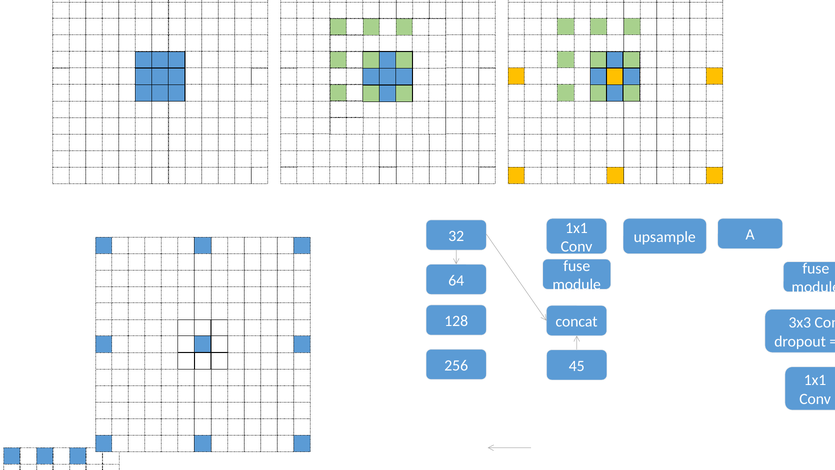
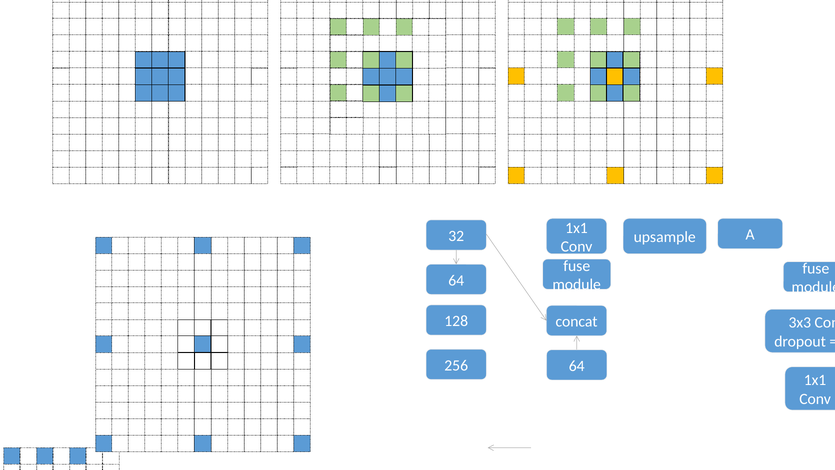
256 45: 45 -> 64 (577, 366)
